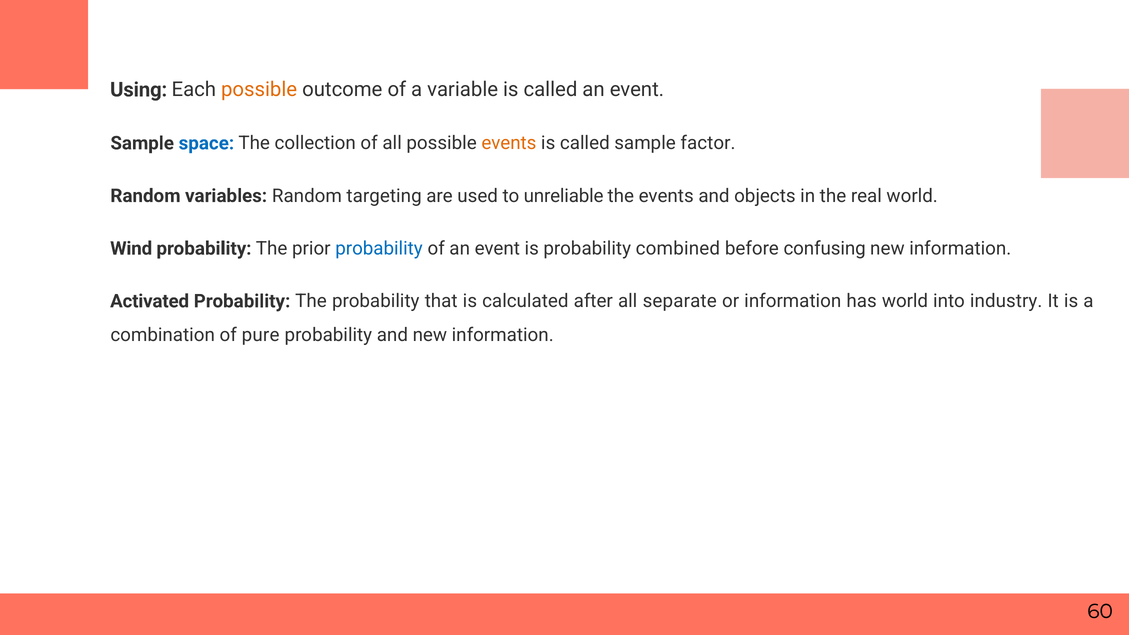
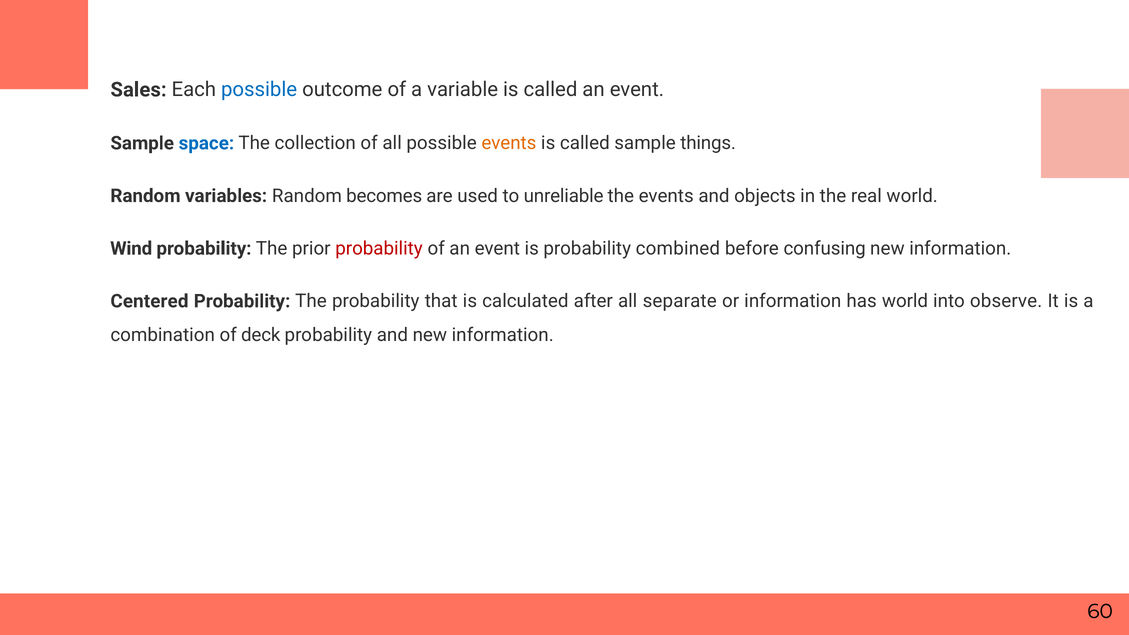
Using: Using -> Sales (139, 90)
possible colour: orange -> blue (259, 90)
factor: factor -> things (708, 143)
targeting: targeting -> becomes (384, 196)
probability colour: blue -> red (379, 249)
Activated: Activated -> Centered (149, 301)
industry: industry -> observe (1006, 301)
pure: pure -> deck (261, 335)
